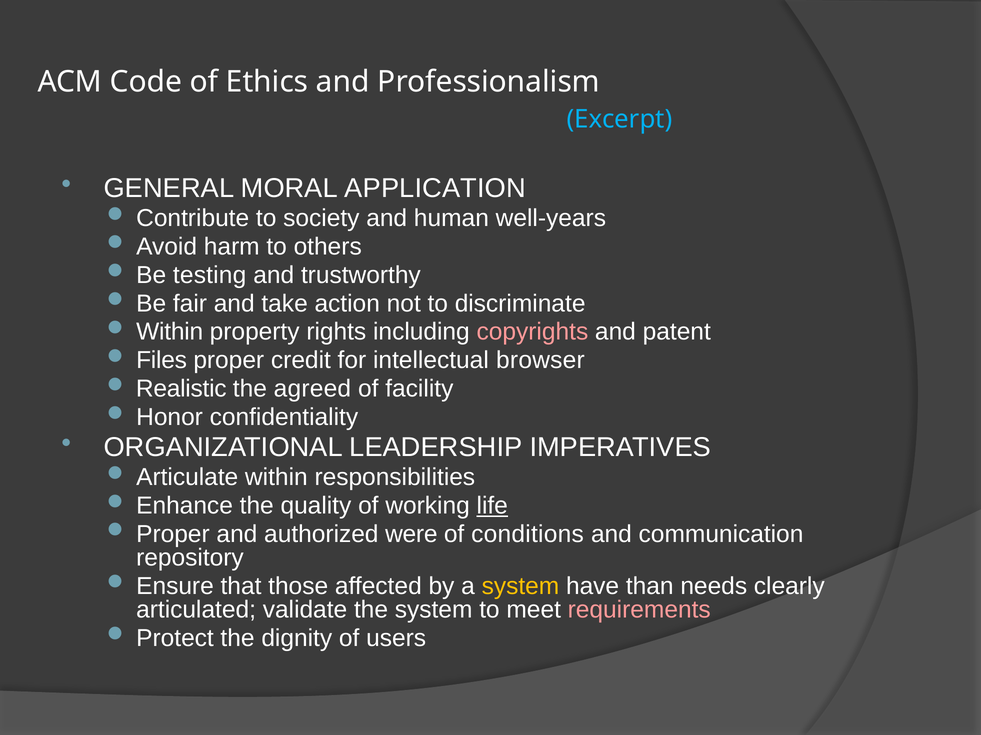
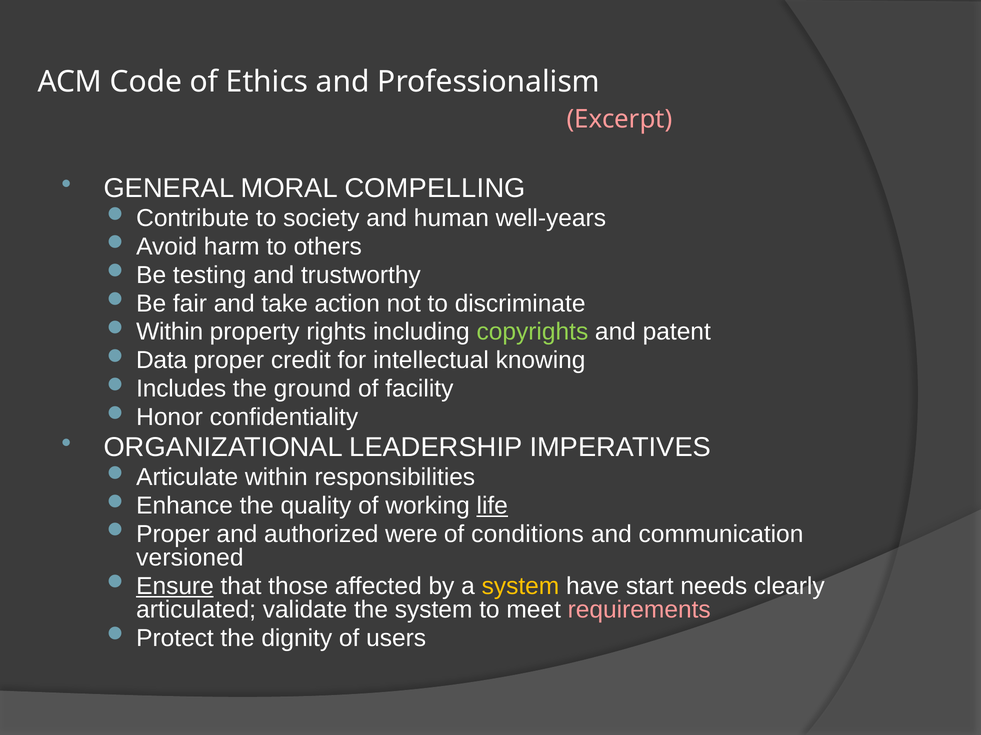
Excerpt colour: light blue -> pink (619, 119)
APPLICATION: APPLICATION -> COMPELLING (435, 188)
copyrights colour: pink -> light green (532, 332)
Files: Files -> Data (162, 361)
browser: browser -> knowing (541, 361)
Realistic: Realistic -> Includes (181, 389)
agreed: agreed -> ground (312, 389)
repository: repository -> versioned (190, 558)
Ensure underline: none -> present (175, 587)
than: than -> start (650, 587)
